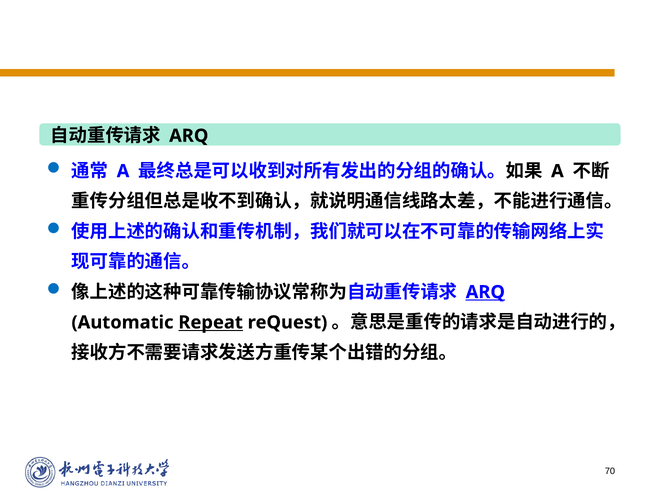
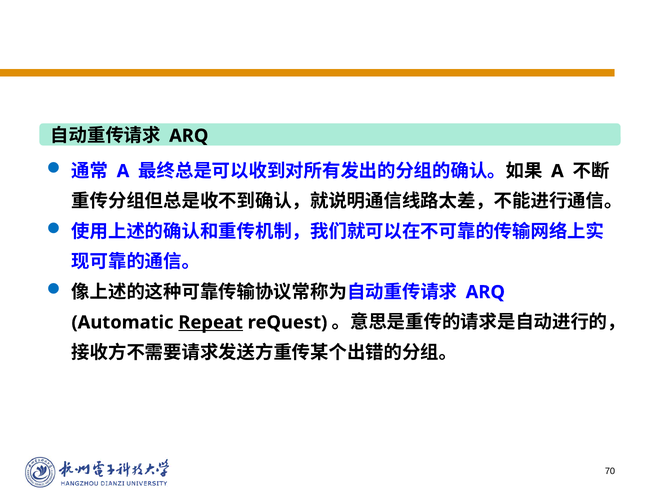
ARQ underline: present -> none (485, 292)
